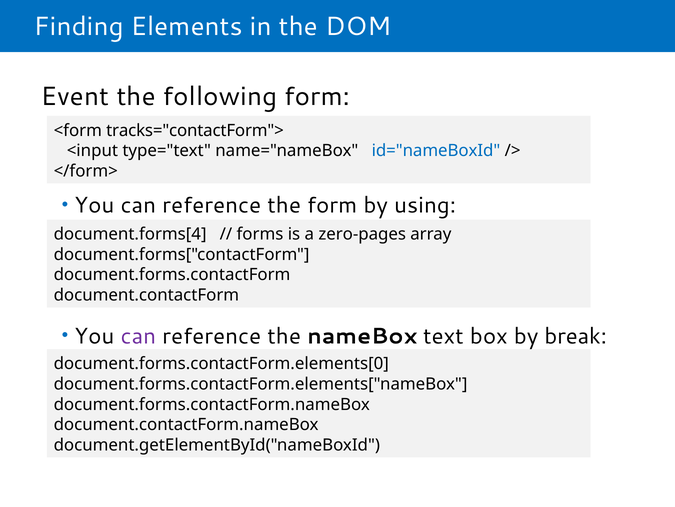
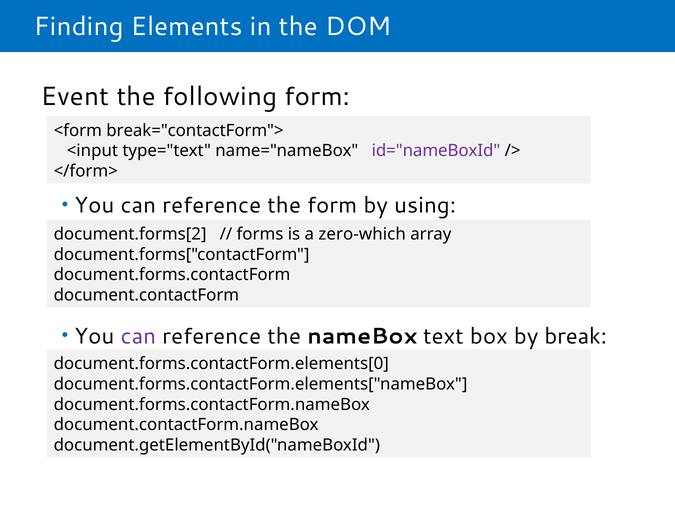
tracks="contactForm">: tracks="contactForm"> -> break="contactForm"> (195, 130)
id="nameBoxId colour: blue -> purple (436, 151)
document.forms[4: document.forms[4 -> document.forms[2 (130, 234)
zero-pages: zero-pages -> zero-which (362, 234)
